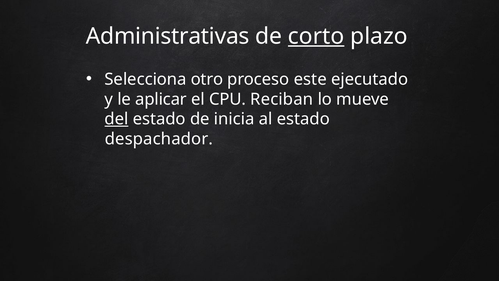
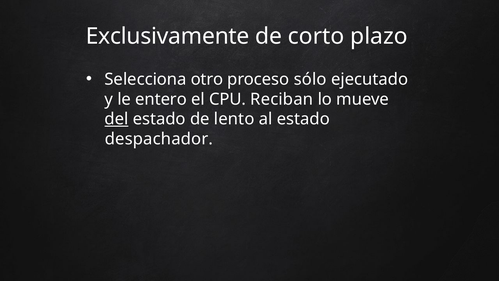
Administrativas: Administrativas -> Exclusivamente (168, 36)
corto underline: present -> none (316, 36)
este: este -> sólo (310, 79)
aplicar: aplicar -> entero (161, 99)
inicia: inicia -> lento (234, 119)
